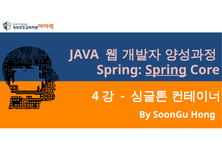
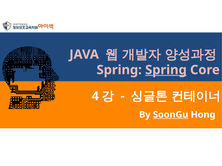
SoonGu underline: none -> present (171, 115)
